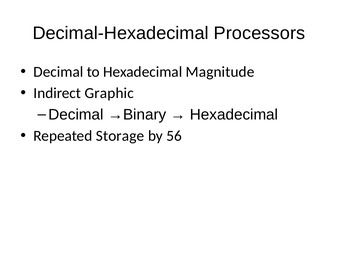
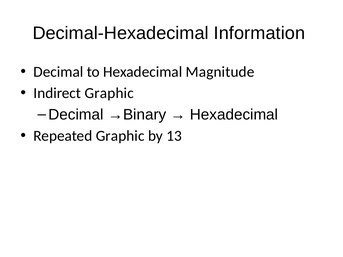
Processors: Processors -> Information (259, 33)
Repeated Storage: Storage -> Graphic (120, 136)
56: 56 -> 13 (174, 136)
